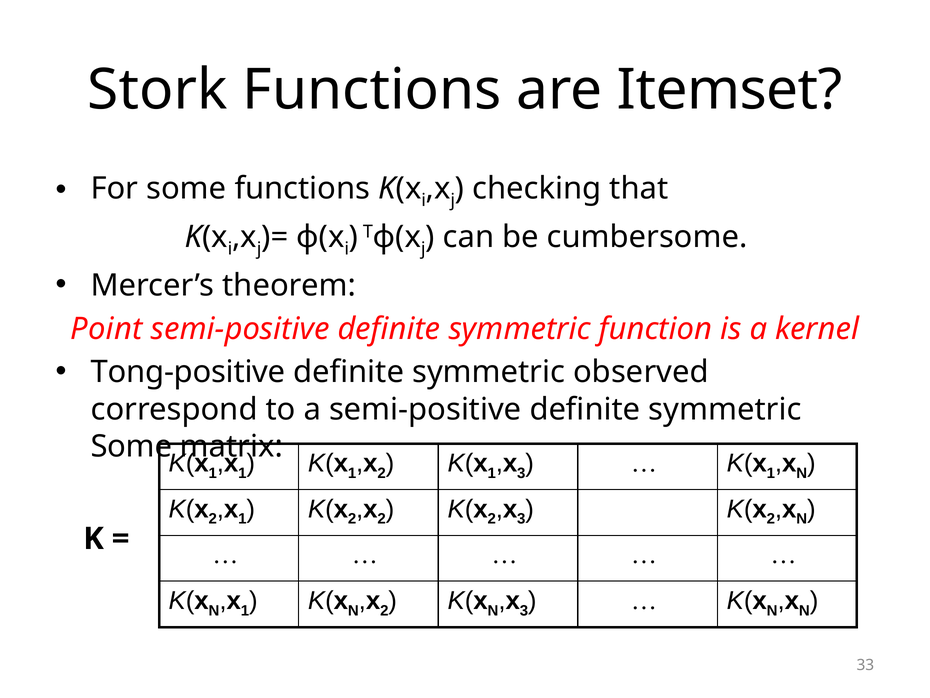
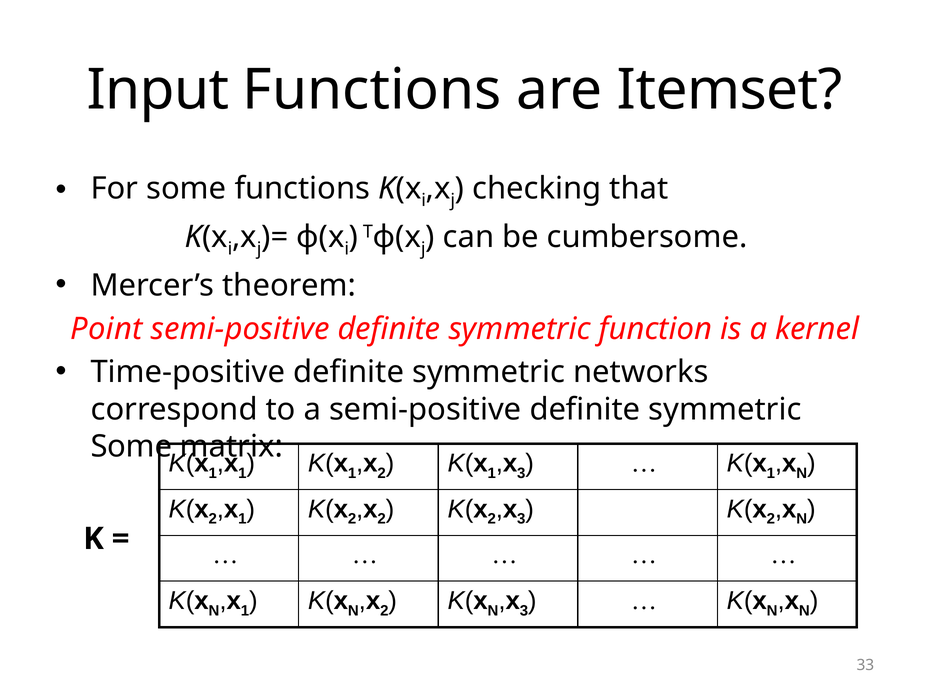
Stork: Stork -> Input (158, 90)
Tong-positive: Tong-positive -> Time-positive (188, 372)
observed: observed -> networks (641, 372)
